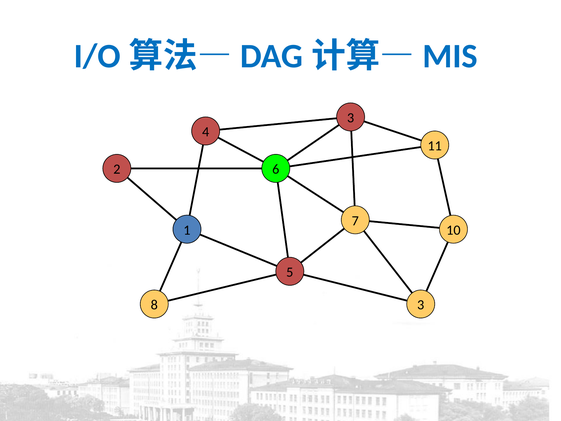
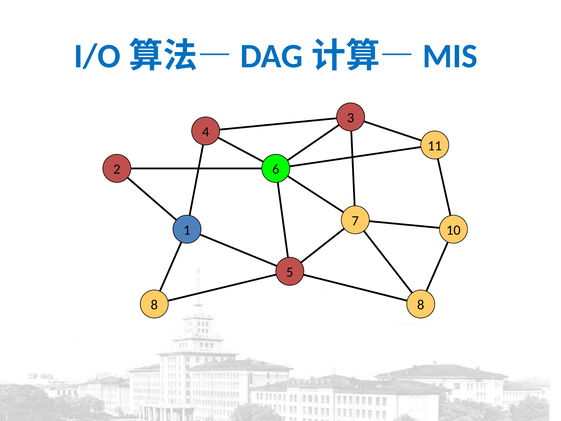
8 3: 3 -> 8 (421, 305)
